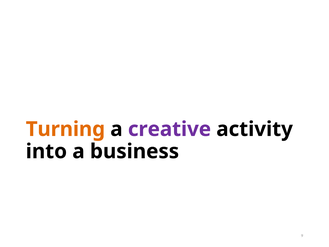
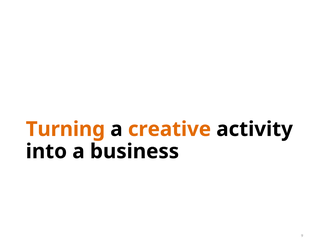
creative colour: purple -> orange (169, 129)
